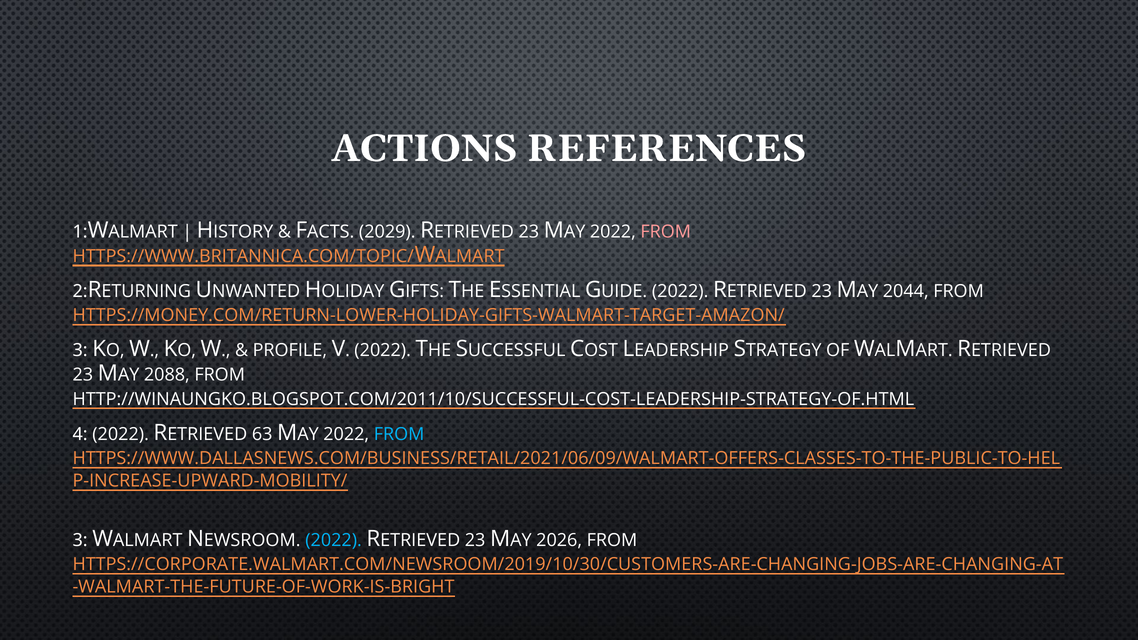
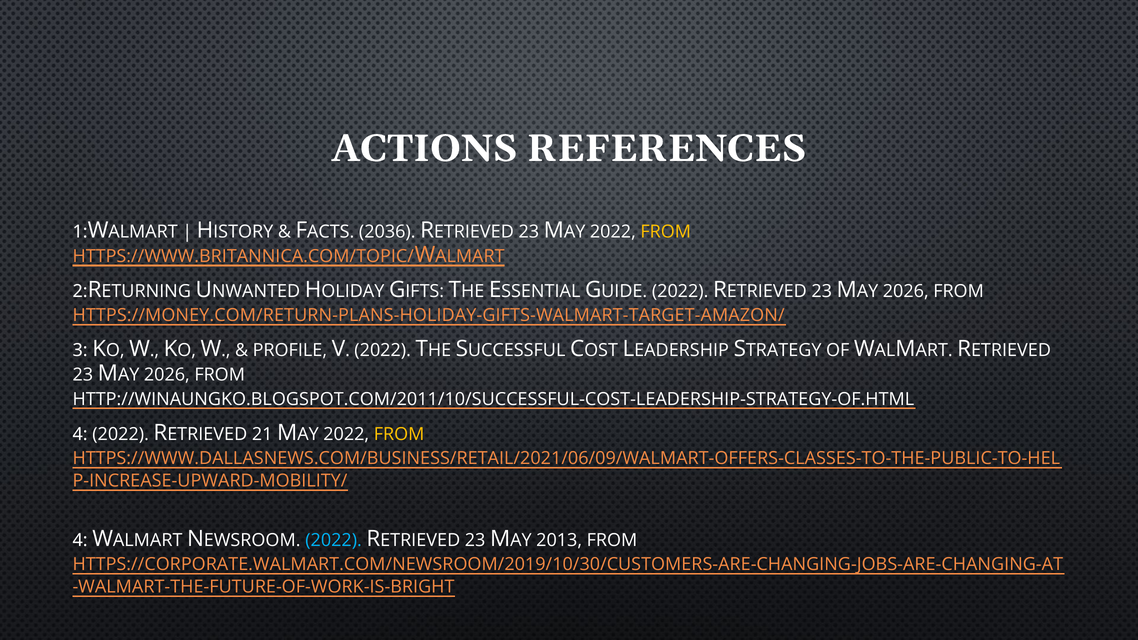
2029: 2029 -> 2036 (387, 232)
FROM colour: pink -> yellow (666, 232)
2044: 2044 -> 2026 (906, 291)
HTTPS://MONEY.COM/RETURN-LOWER-HOLIDAY-GIFTS-WALMART-TARGET-AMAZON/: HTTPS://MONEY.COM/RETURN-LOWER-HOLIDAY-GIFTS-WALMART-TARGET-AMAZON/ -> HTTPS://MONEY.COM/RETURN-PLANS-HOLIDAY-GIFTS-WALMART-TARGET-AMAZON/ (429, 316)
2088: 2088 -> 2026 (167, 375)
63: 63 -> 21 (262, 434)
FROM colour: light blue -> yellow (399, 434)
3: 3 -> 4 (80, 540)
2026: 2026 -> 2013 (559, 540)
